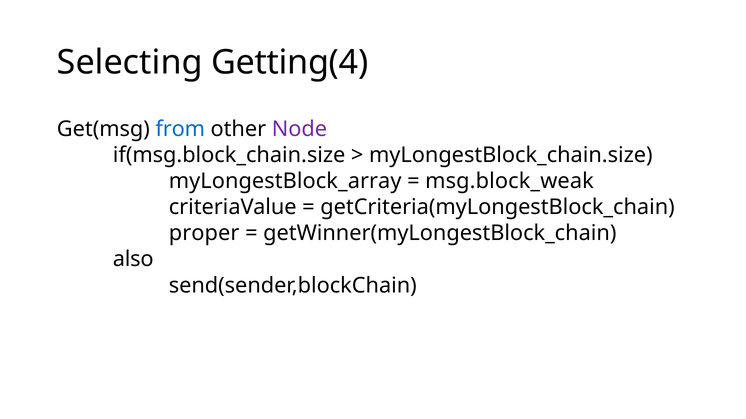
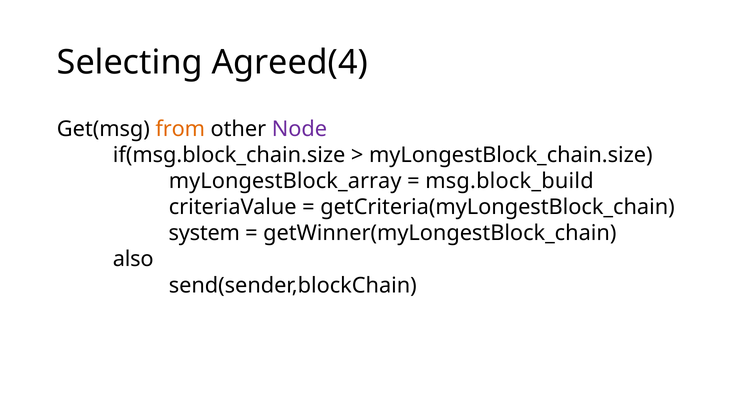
Getting(4: Getting(4 -> Agreed(4 (290, 63)
from colour: blue -> orange (180, 129)
msg.block_weak: msg.block_weak -> msg.block_build (509, 181)
proper: proper -> system (204, 234)
